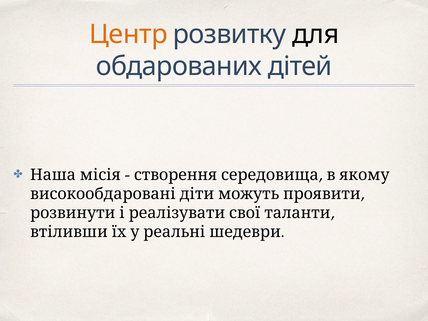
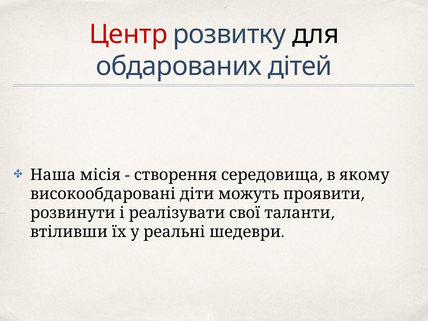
Центр colour: orange -> red (128, 34)
